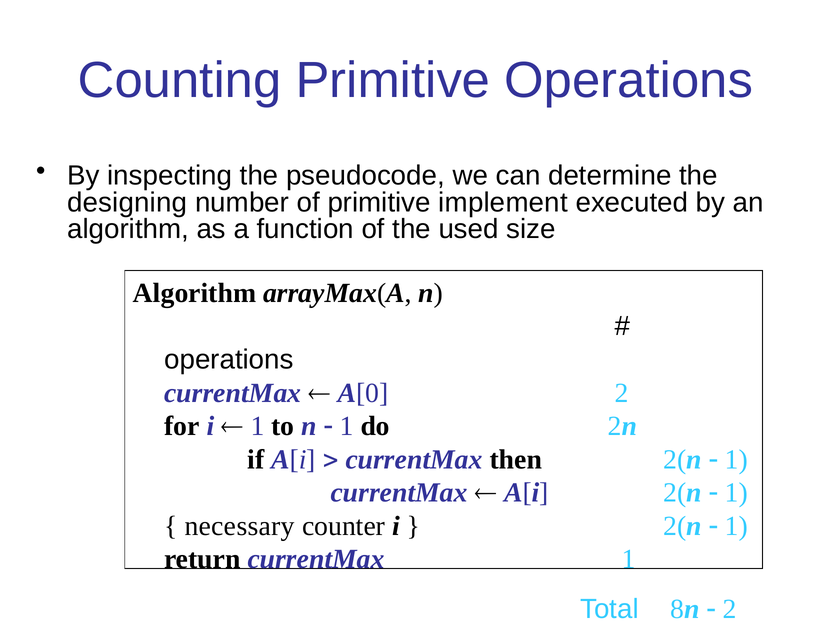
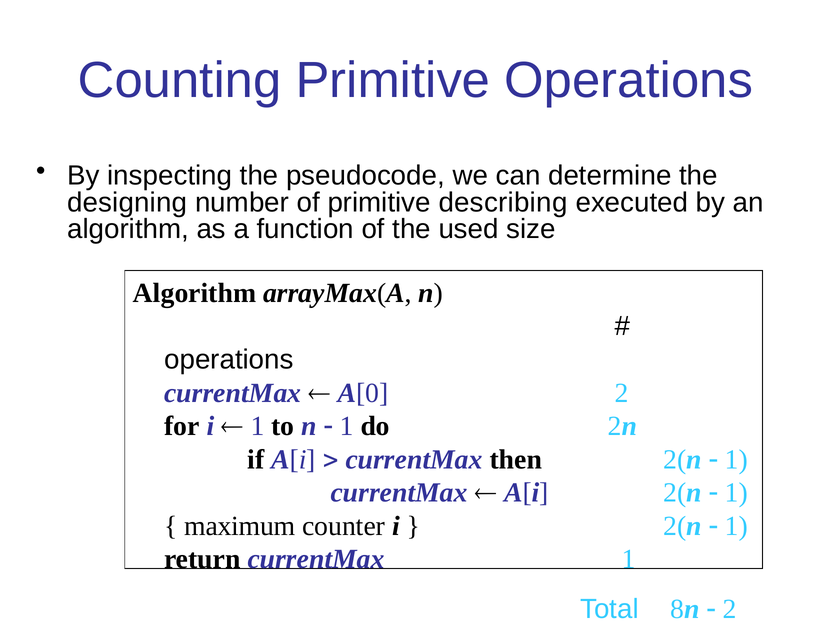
implement: implement -> describing (503, 202)
necessary: necessary -> maximum (240, 526)
